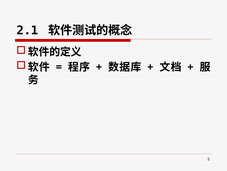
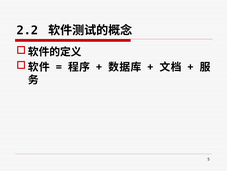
2.1: 2.1 -> 2.2 (27, 30)
